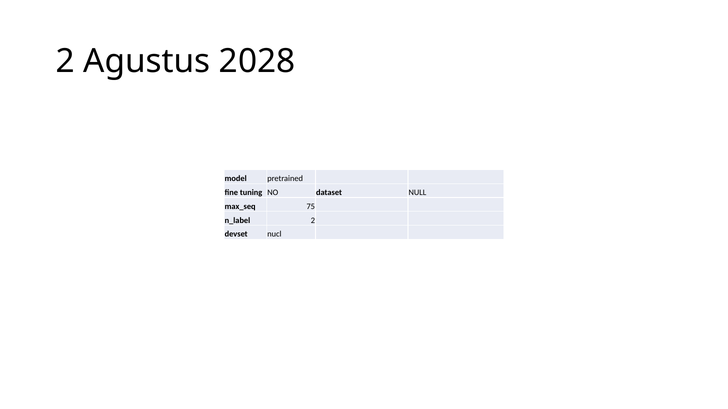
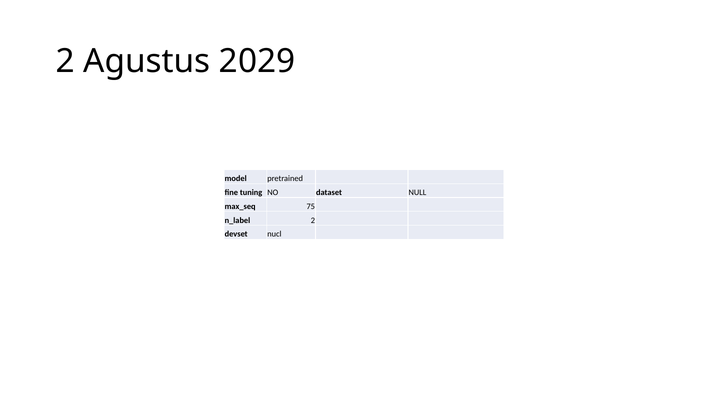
2028: 2028 -> 2029 (257, 61)
